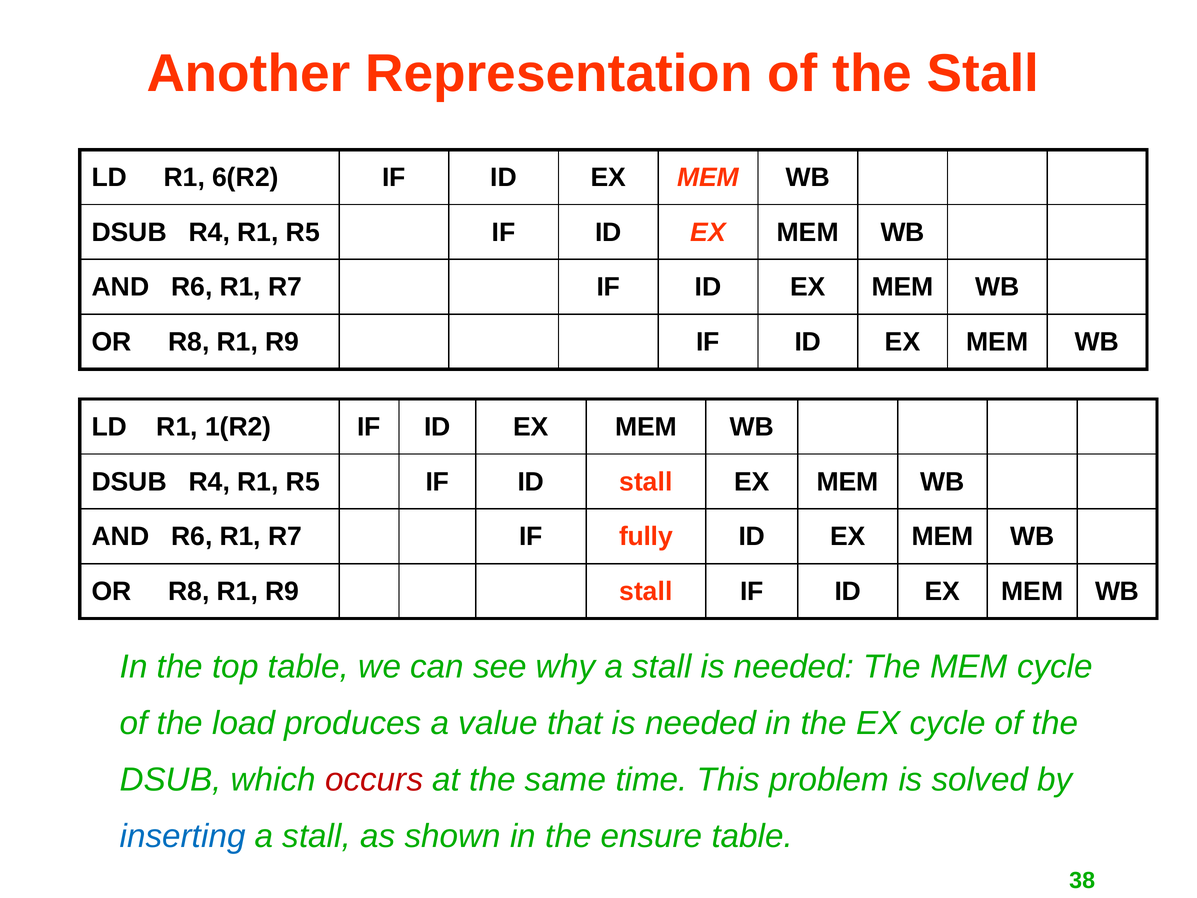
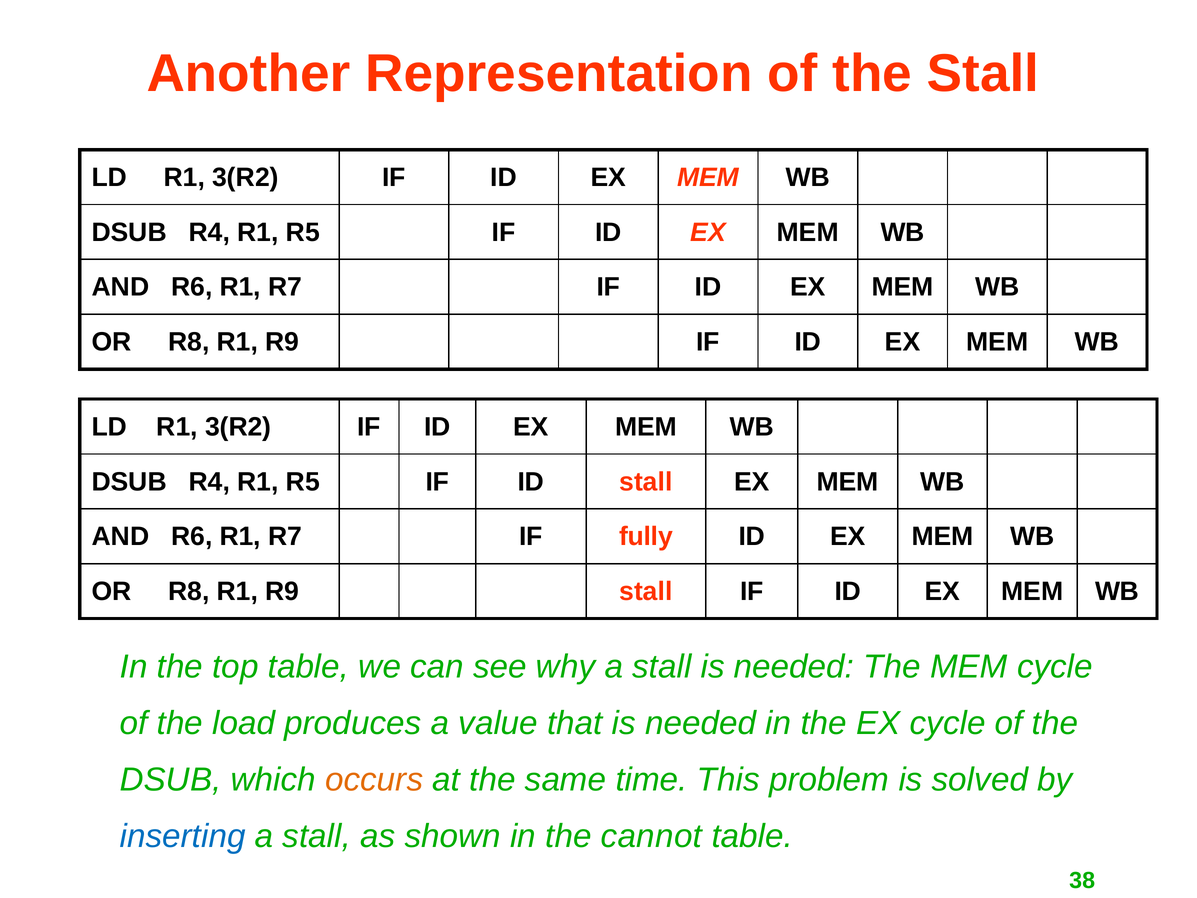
6(R2: 6(R2 -> 3(R2 (245, 177)
1(R2: 1(R2 -> 3(R2 (238, 427)
occurs colour: red -> orange (374, 780)
ensure: ensure -> cannot (651, 836)
